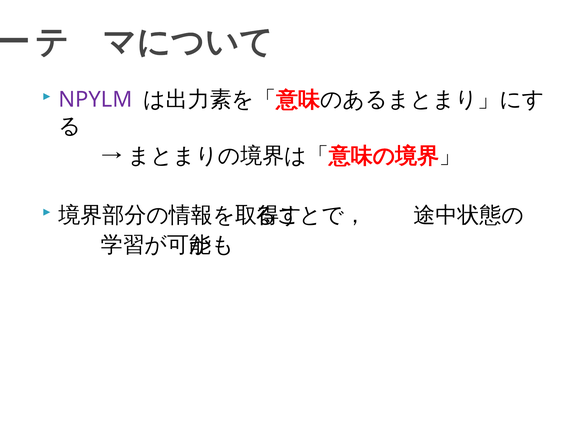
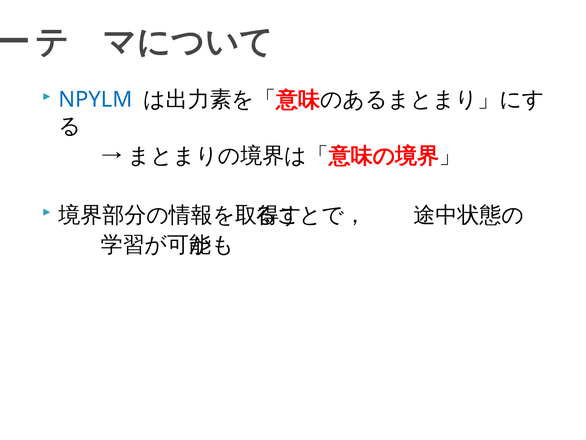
NPYLM colour: purple -> blue (95, 100)
